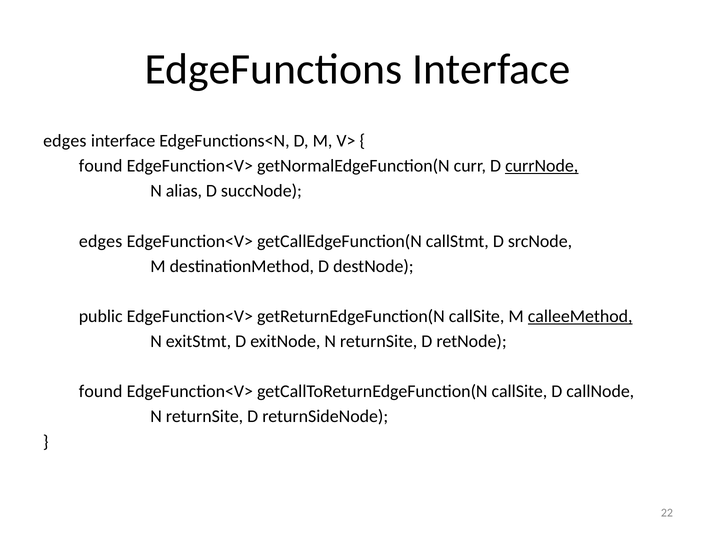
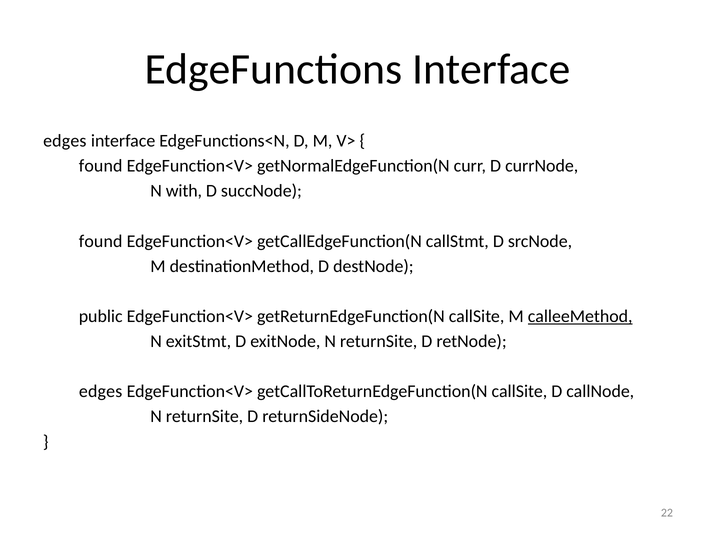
currNode underline: present -> none (542, 166)
alias: alias -> with (184, 191)
edges: edges -> found (101, 241)
found: found -> edges (101, 391)
